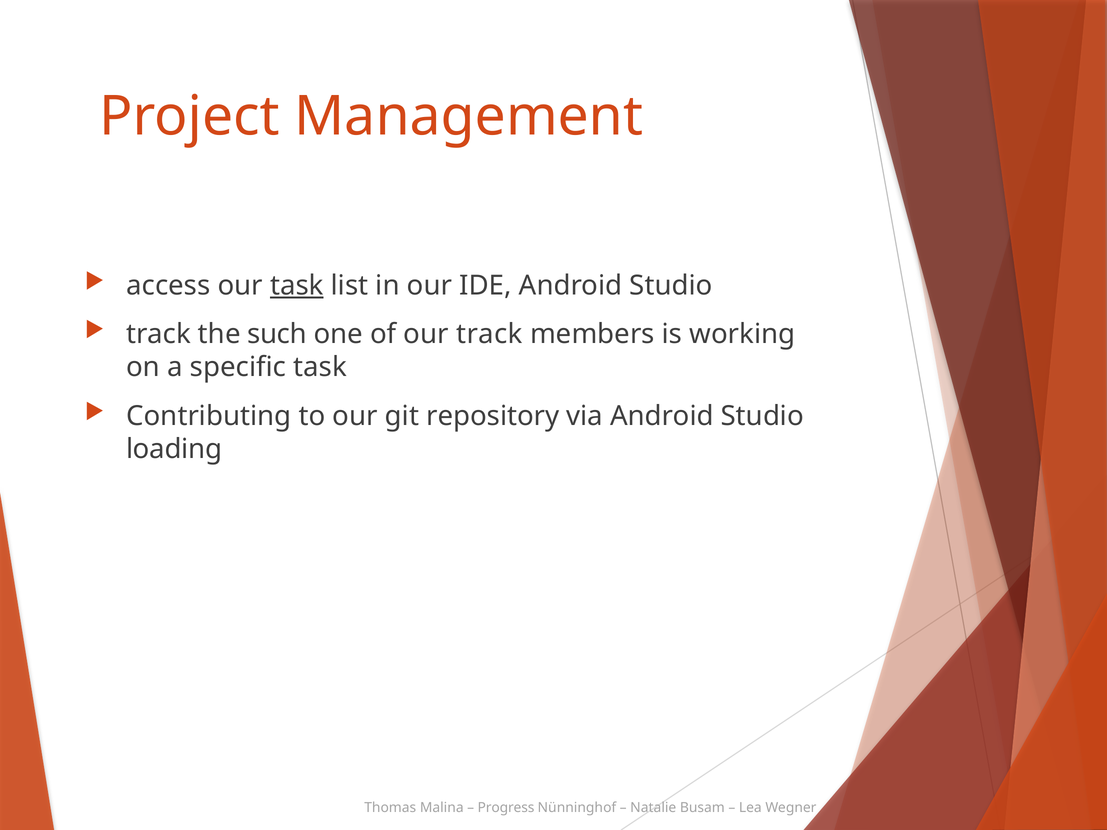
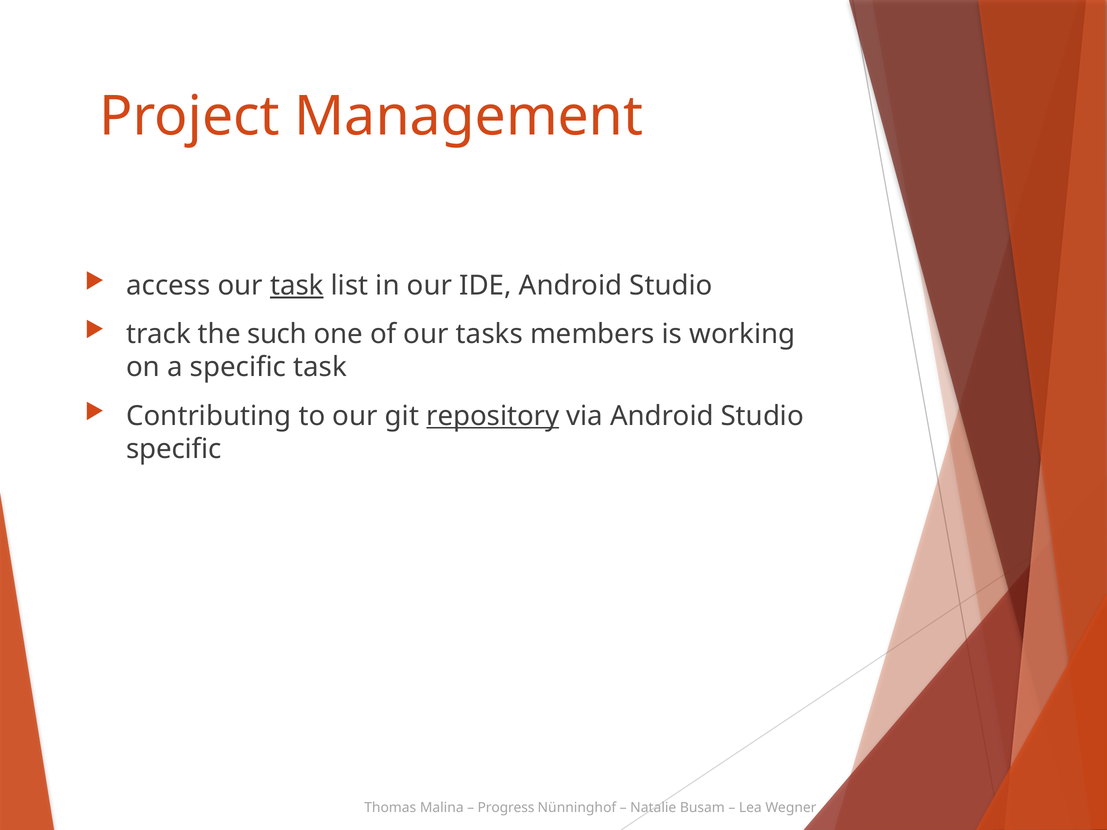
our track: track -> tasks (489, 334)
repository underline: none -> present (493, 416)
loading: loading -> specific (174, 449)
